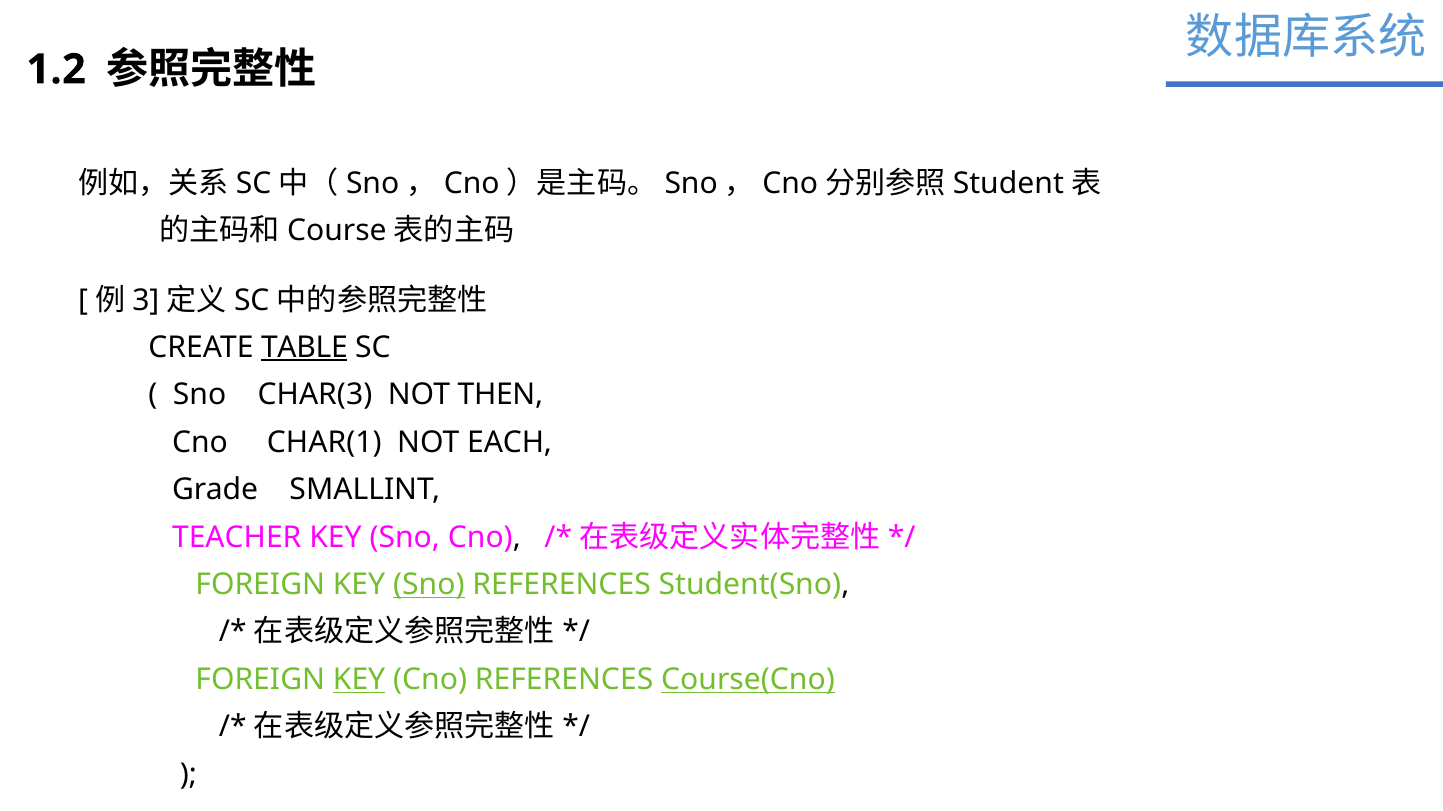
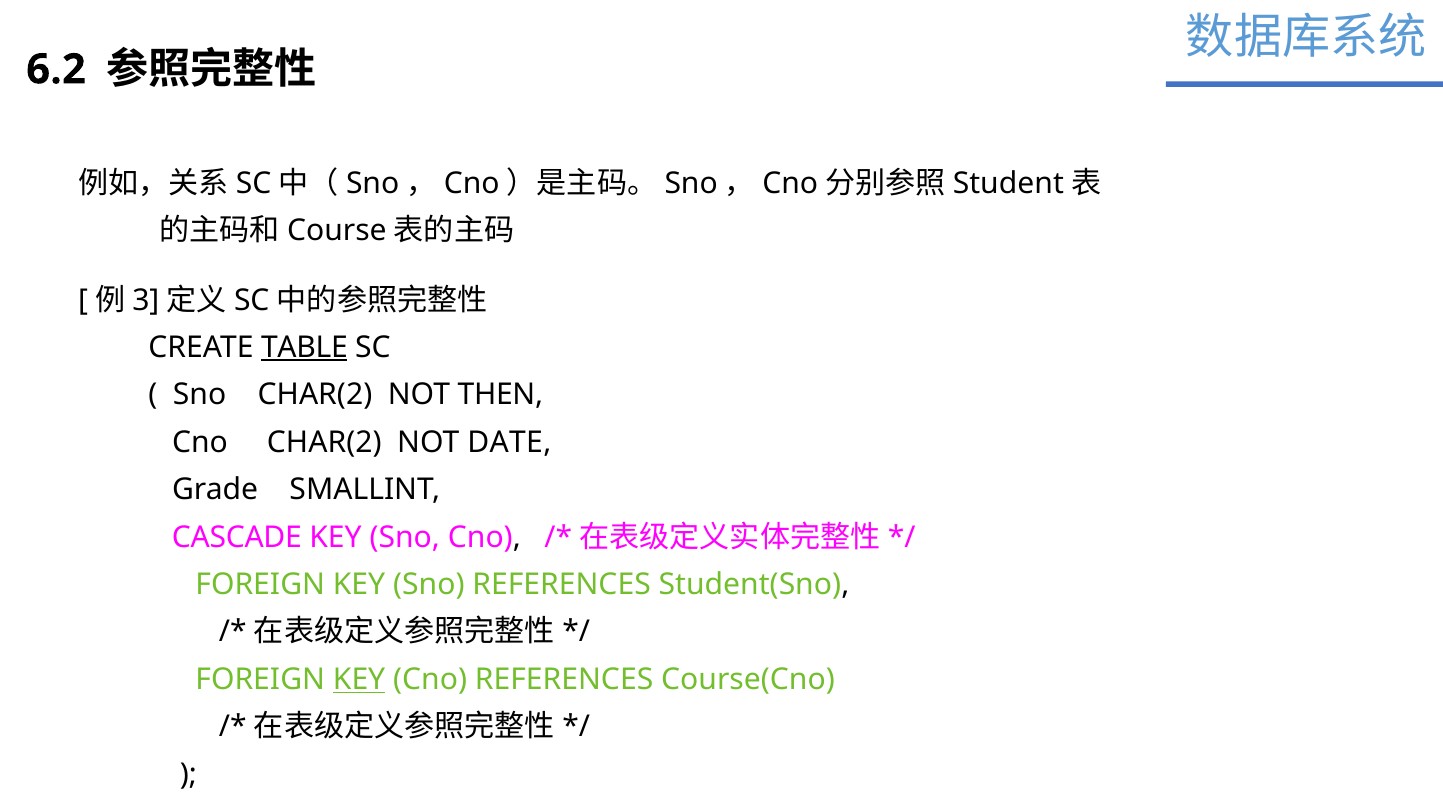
1.2: 1.2 -> 6.2 (56, 70)
Sno CHAR(3: CHAR(3 -> CHAR(2 (315, 395)
Cno CHAR(1: CHAR(1 -> CHAR(2 (324, 443)
EACH: EACH -> DATE (509, 443)
TEACHER: TEACHER -> CASCADE (237, 538)
Sno underline: present -> none (429, 585)
Course(Cno underline: present -> none (748, 680)
